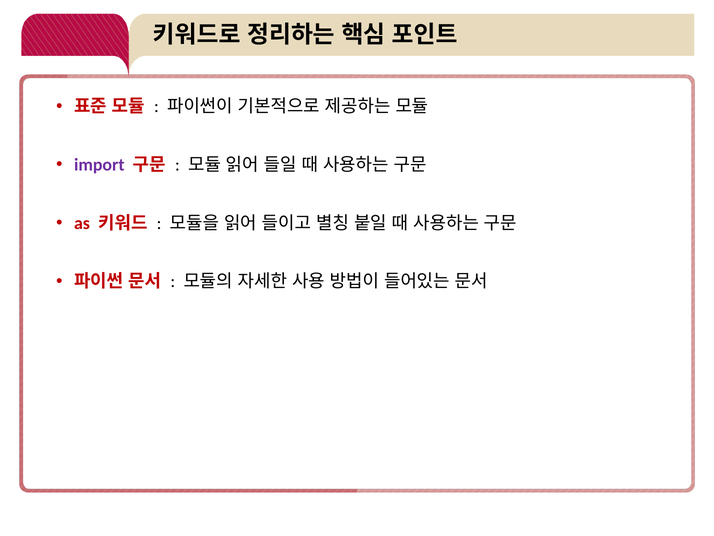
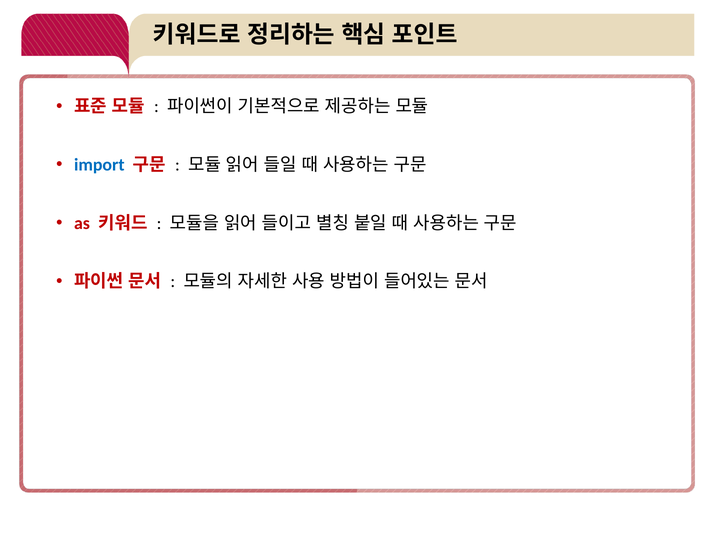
import colour: purple -> blue (99, 165)
